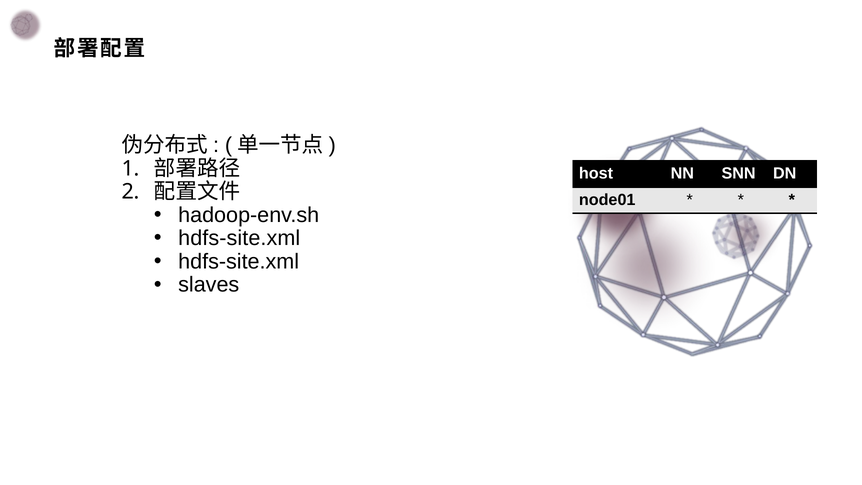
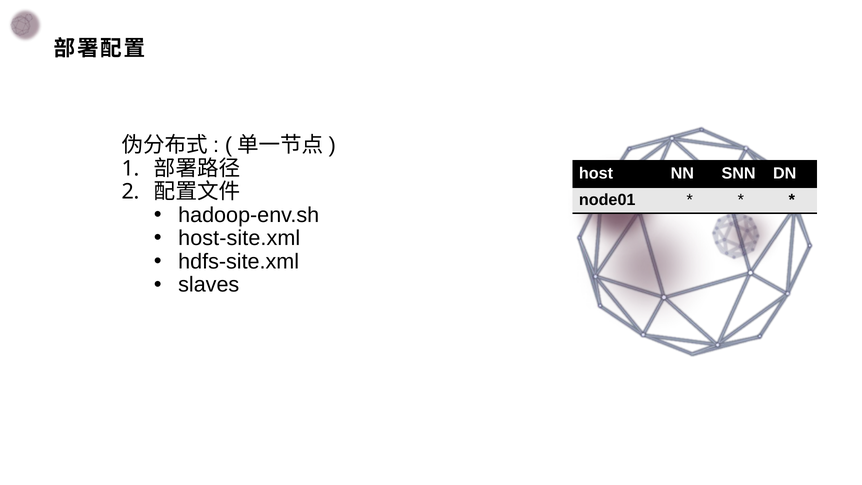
hdfs-site.xml: hdfs-site.xml -> host-site.xml (239, 238)
